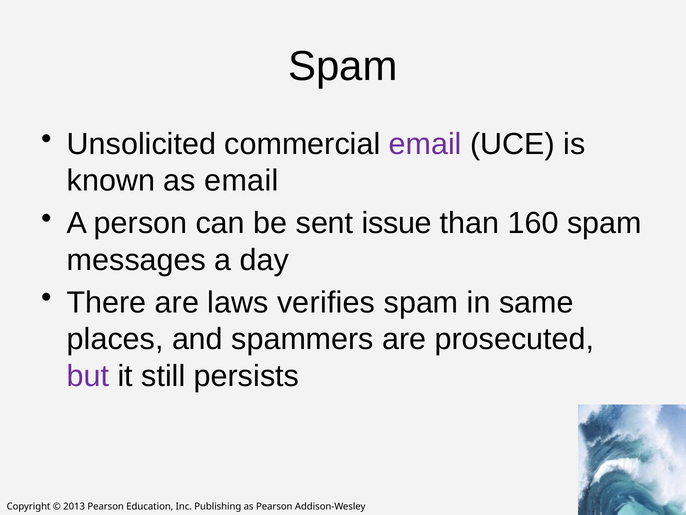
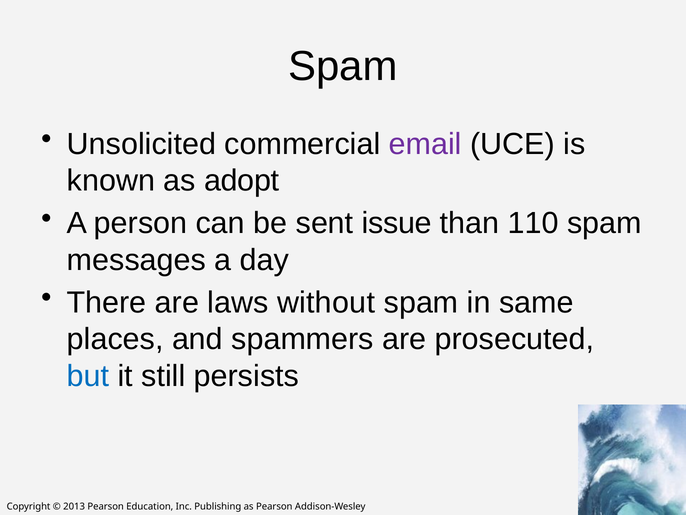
as email: email -> adopt (242, 181)
160: 160 -> 110 (533, 223)
verifies: verifies -> without (326, 303)
but colour: purple -> blue (88, 376)
